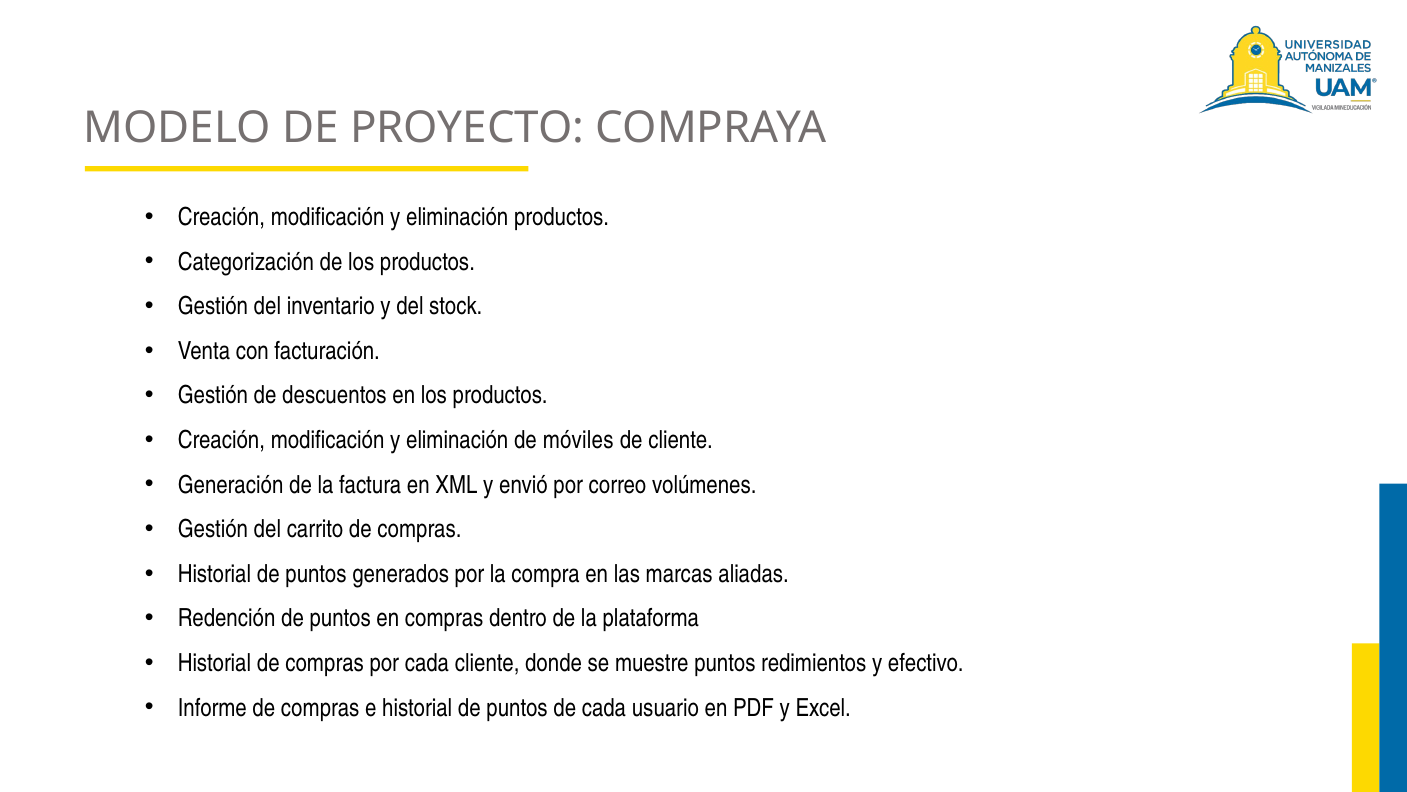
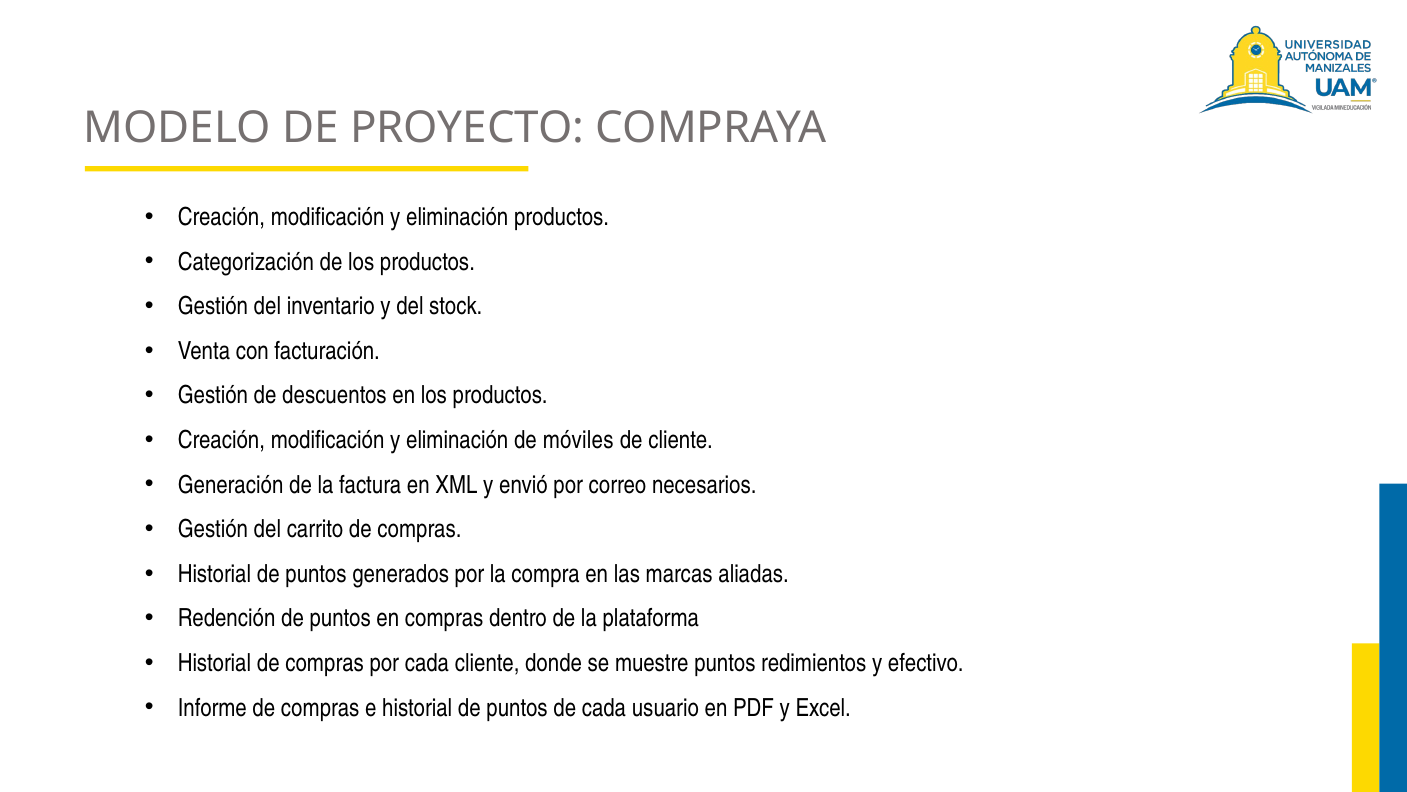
volúmenes: volúmenes -> necesarios (704, 485)
